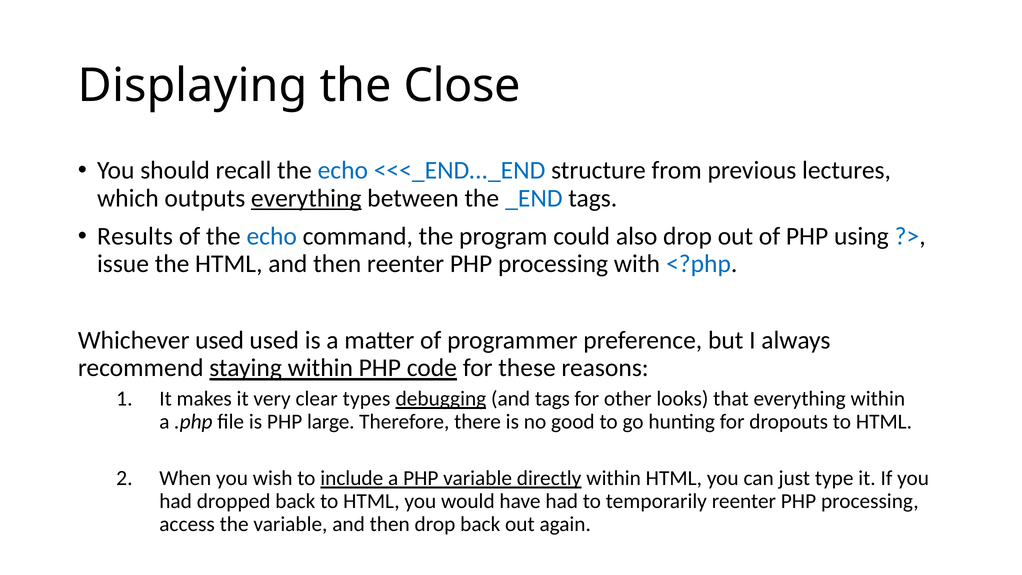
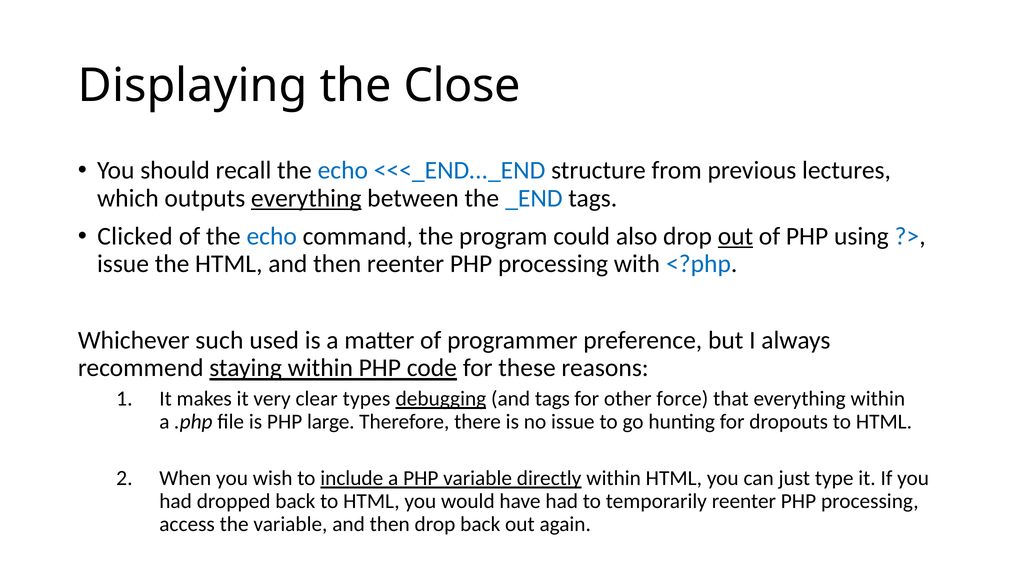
Results: Results -> Clicked (135, 236)
out underline: none -> present (735, 236)
Whichever used: used -> such (219, 340)
looks: looks -> force (682, 399)
no good: good -> issue (573, 422)
